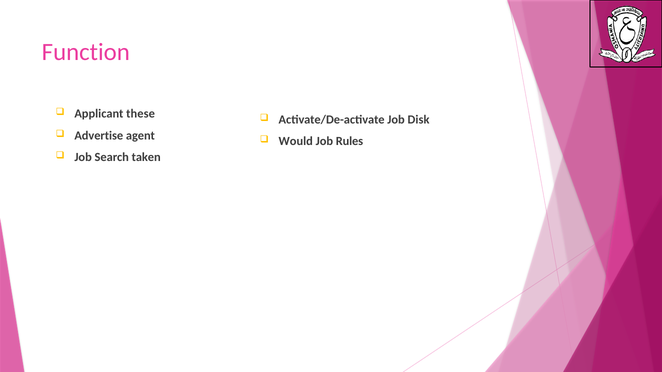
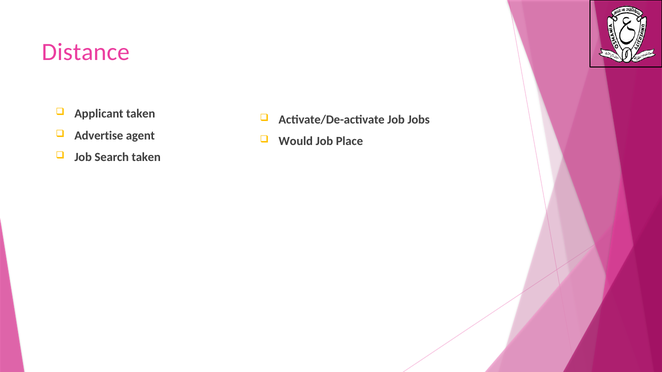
Function: Function -> Distance (86, 52)
Applicant these: these -> taken (141, 114)
Disk: Disk -> Jobs (419, 120)
Rules: Rules -> Place (349, 142)
